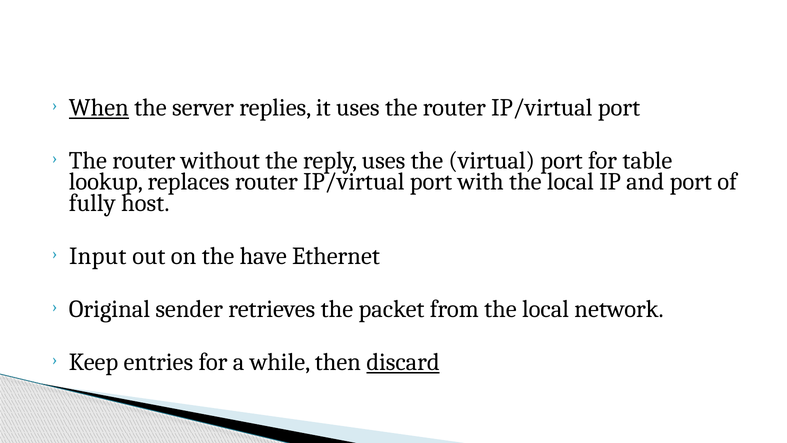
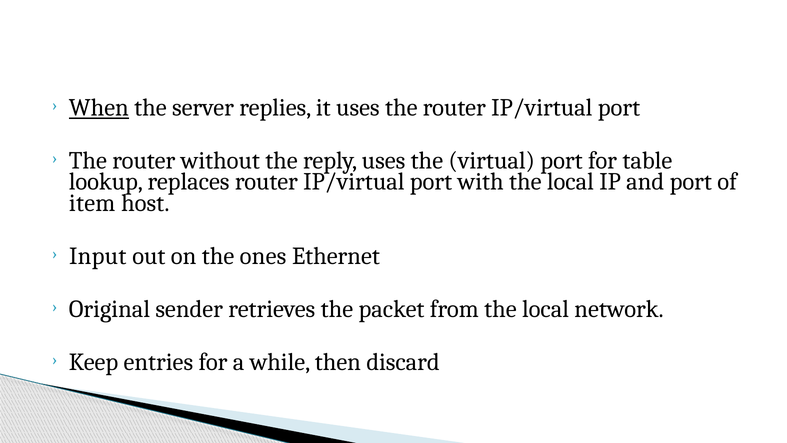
fully: fully -> item (92, 203)
have: have -> ones (263, 256)
discard underline: present -> none (403, 362)
